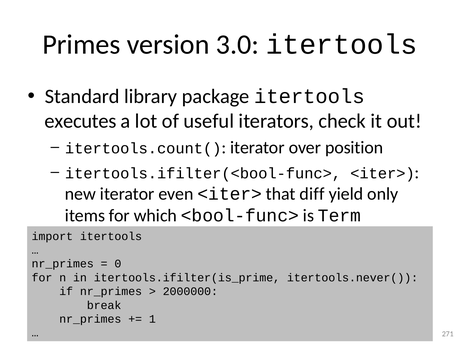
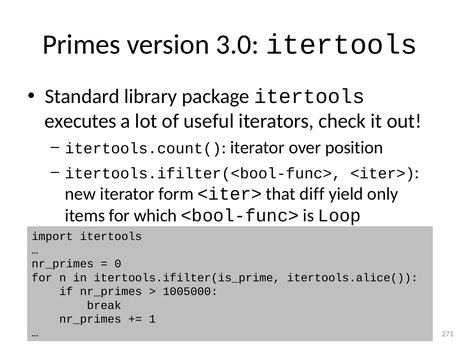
even: even -> form (176, 194)
Term: Term -> Loop (339, 215)
itertools.never(: itertools.never( -> itertools.alice( (353, 278)
2000000: 2000000 -> 1005000 (190, 291)
